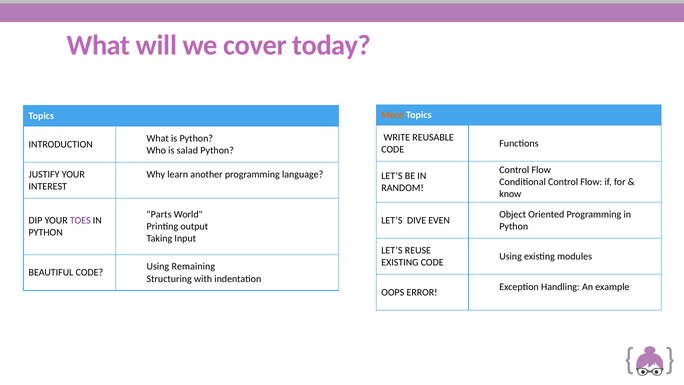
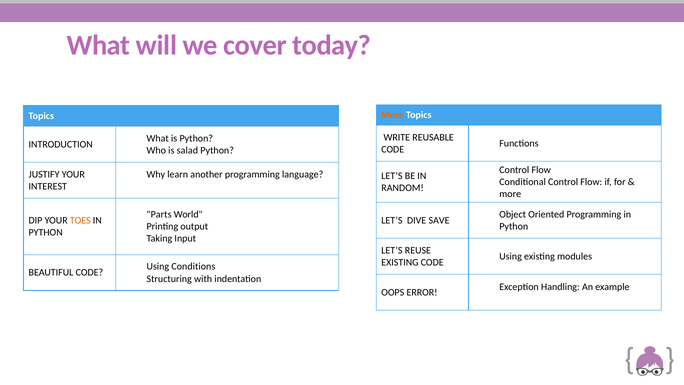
know: know -> more (510, 194)
TOES colour: purple -> orange (80, 220)
EVEN: EVEN -> SAVE (439, 220)
Remaining: Remaining -> Conditions (193, 266)
